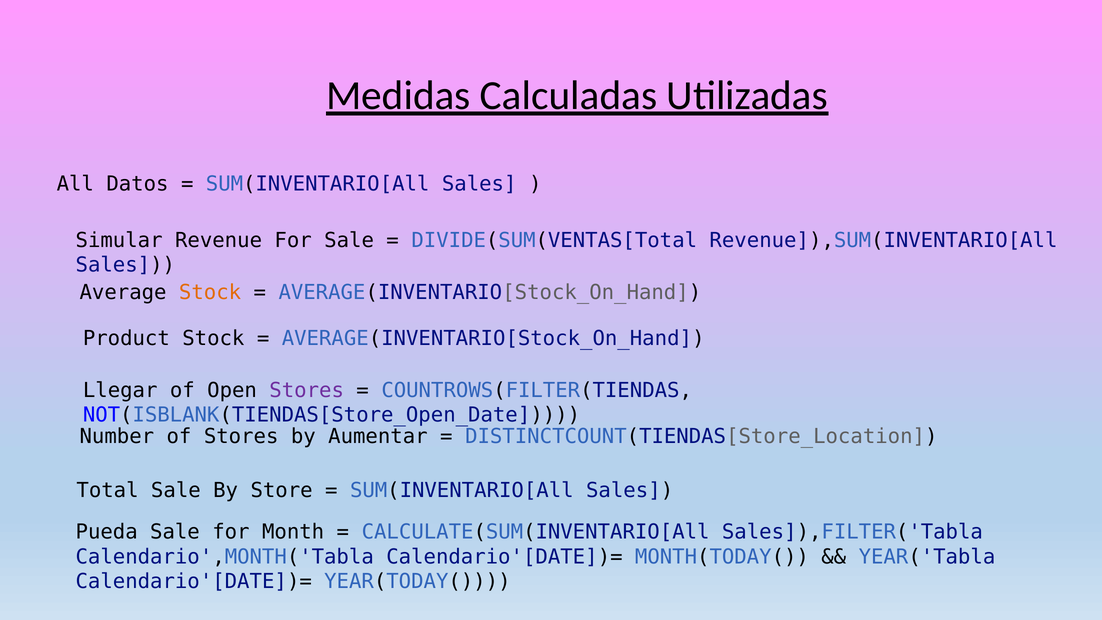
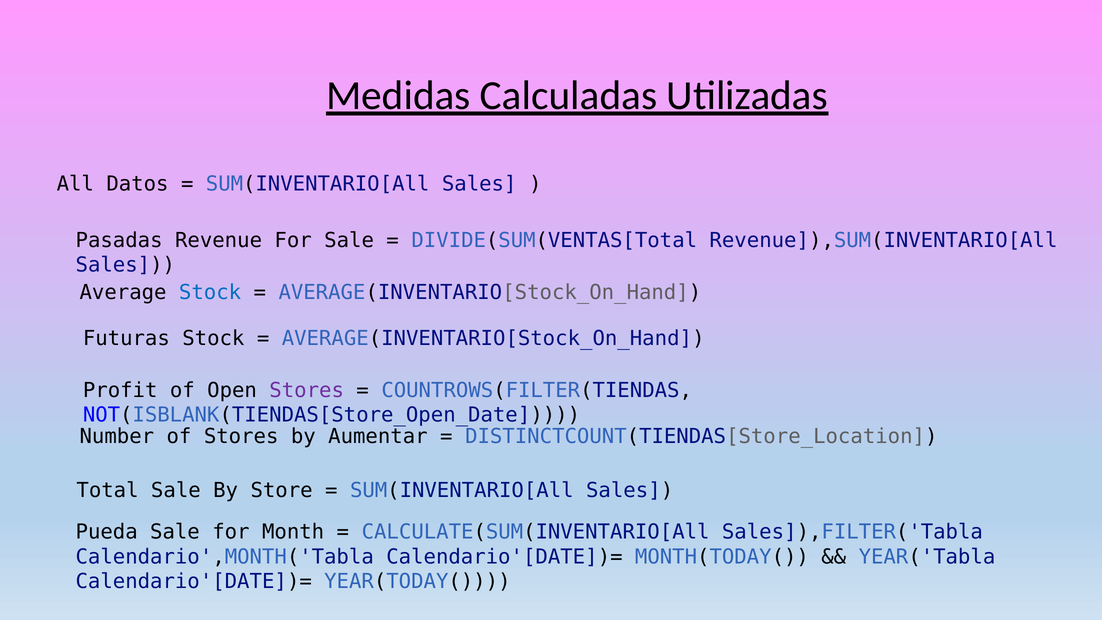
Simular: Simular -> Pasadas (119, 240)
Stock colour: orange -> blue (210, 293)
Product: Product -> Futuras (126, 339)
Llegar: Llegar -> Profit (120, 390)
